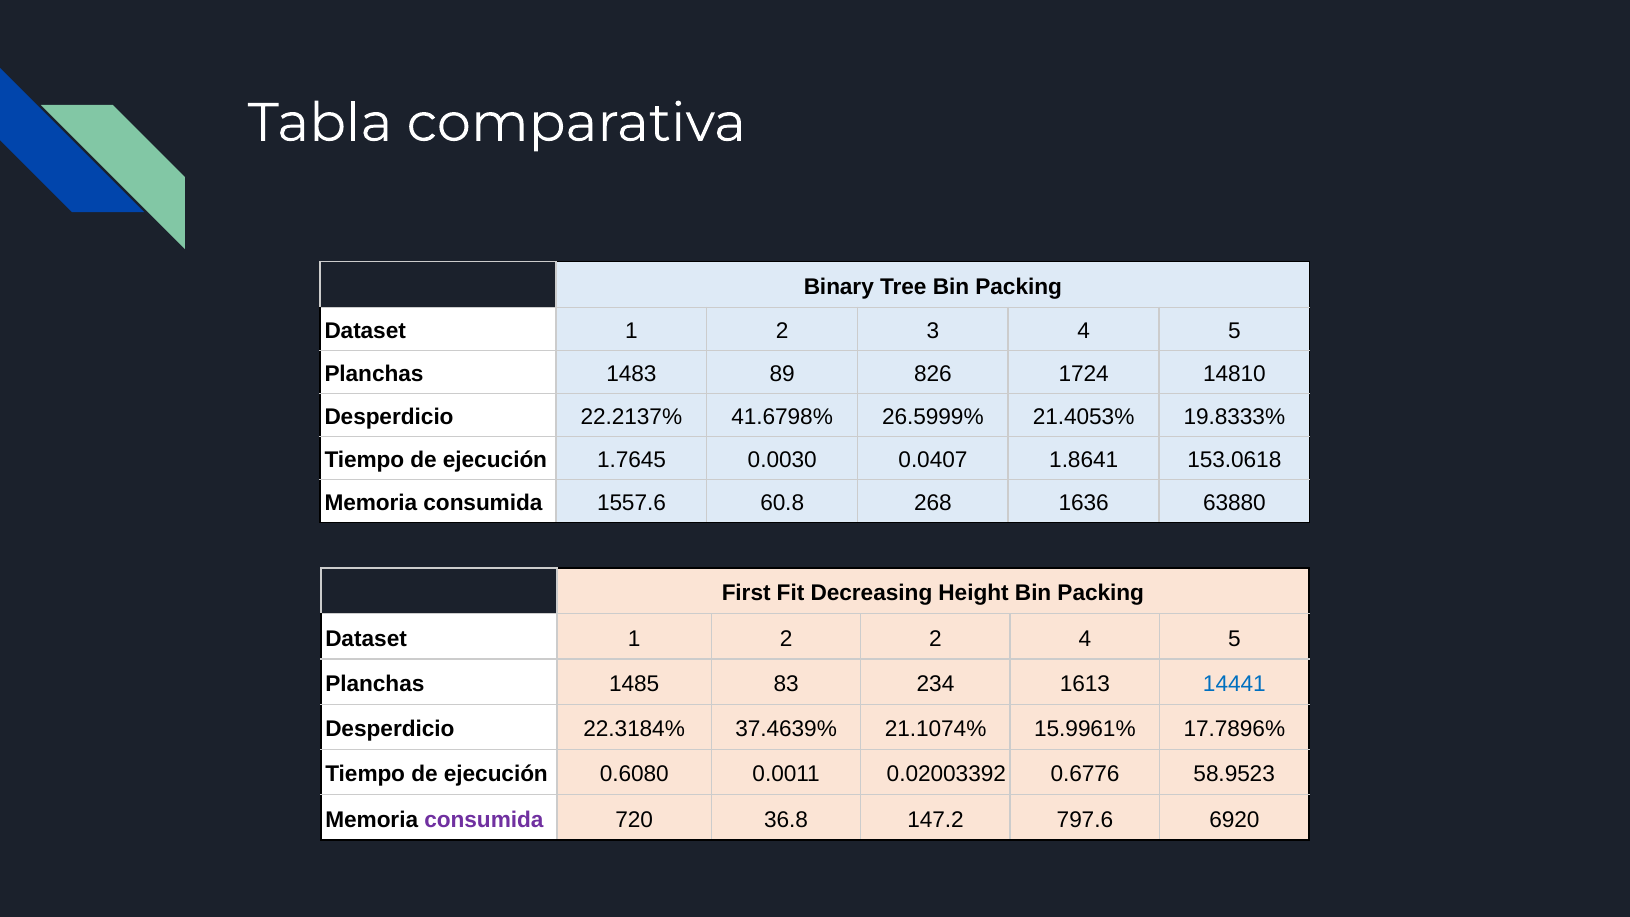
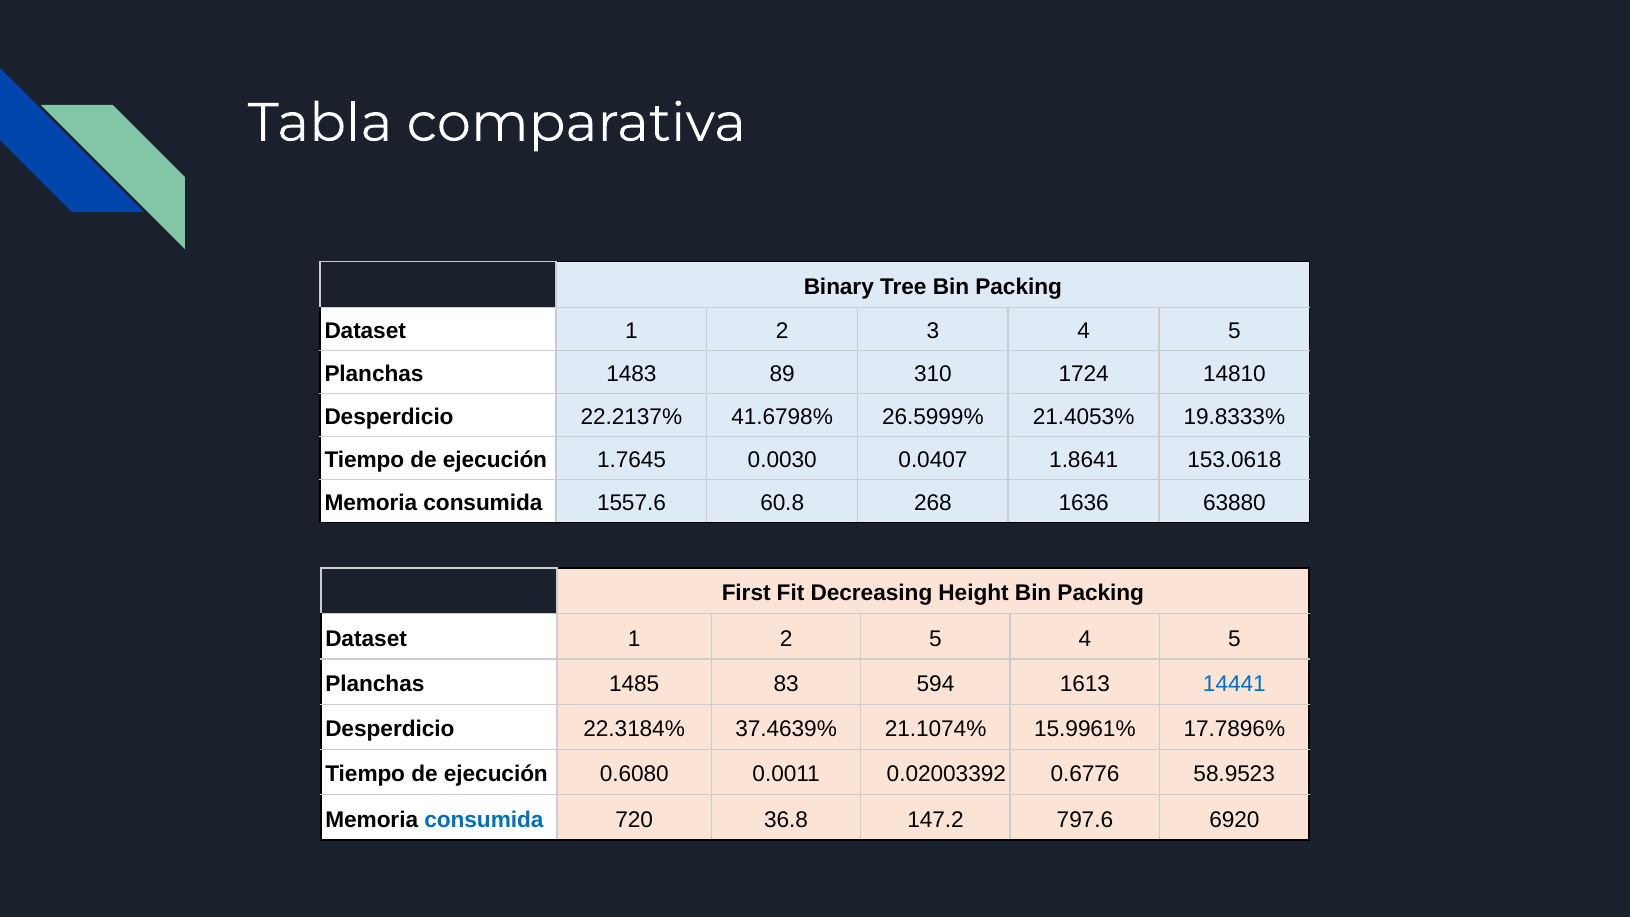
826: 826 -> 310 (933, 374)
2 2: 2 -> 5 (936, 638)
234: 234 -> 594 (936, 684)
consumida colour: purple -> blue (484, 819)
